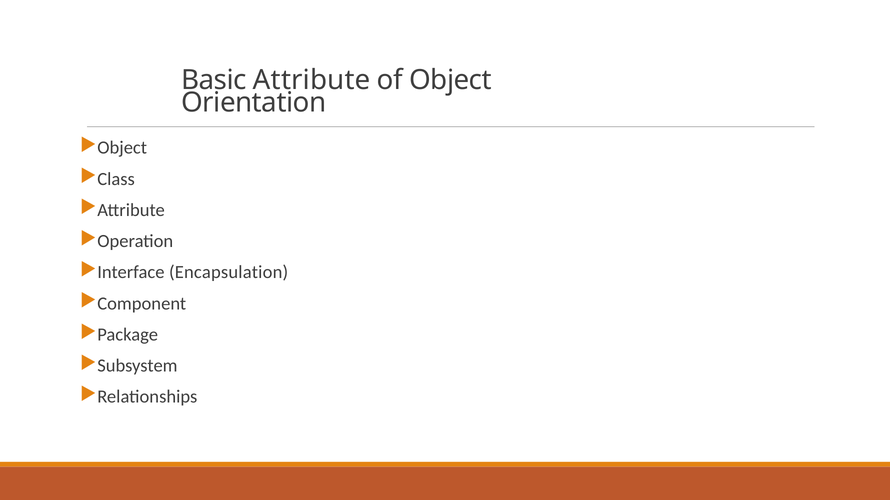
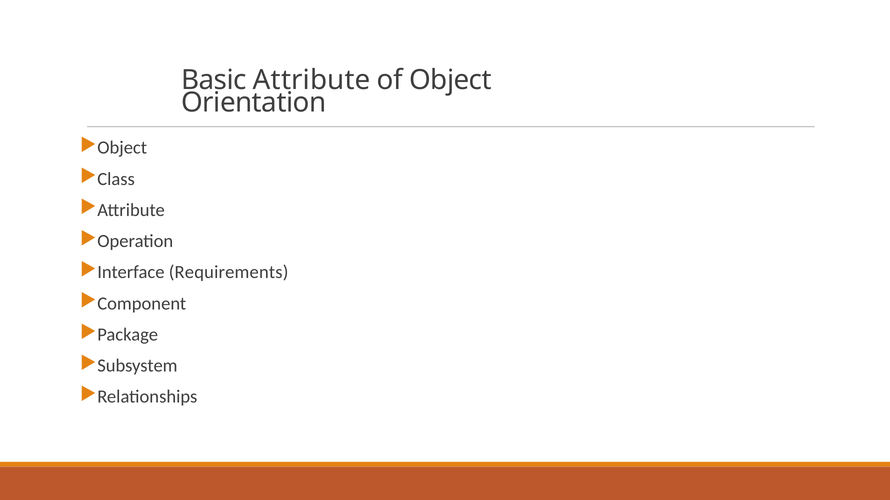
Encapsulation: Encapsulation -> Requirements (229, 273)
